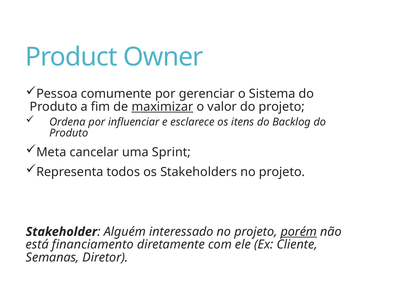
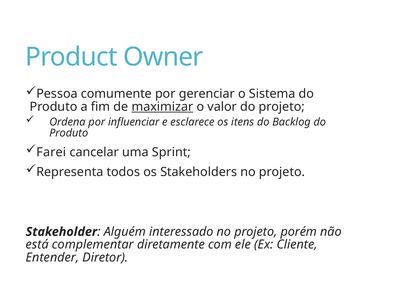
Meta: Meta -> Farei (51, 152)
porém underline: present -> none (299, 232)
financiamento: financiamento -> complementar (93, 244)
Semanas: Semanas -> Entender (52, 257)
